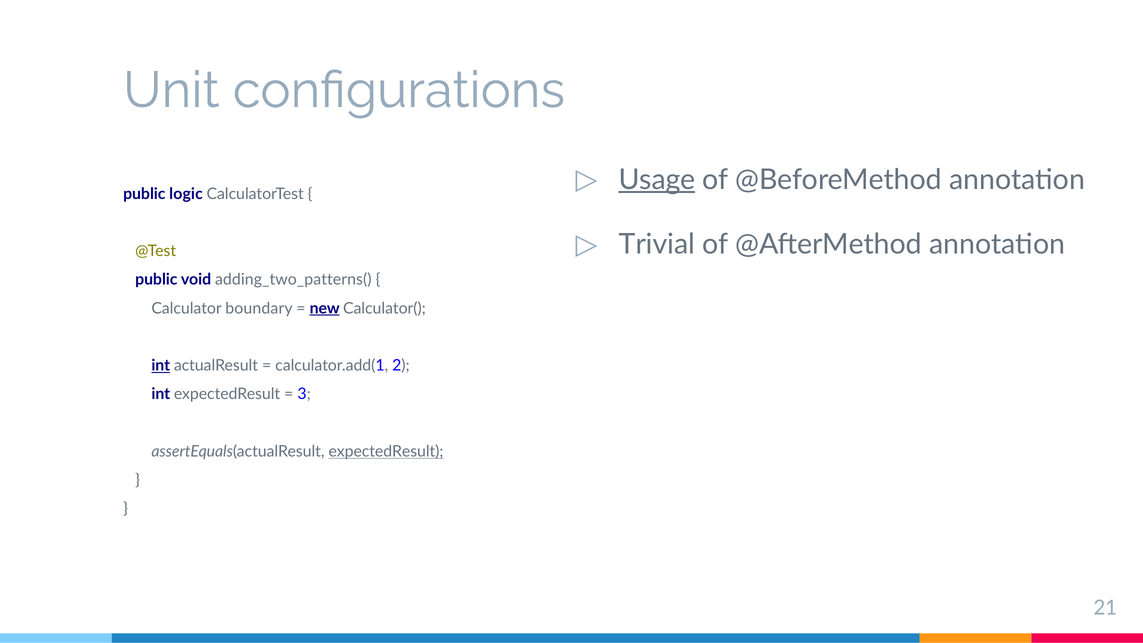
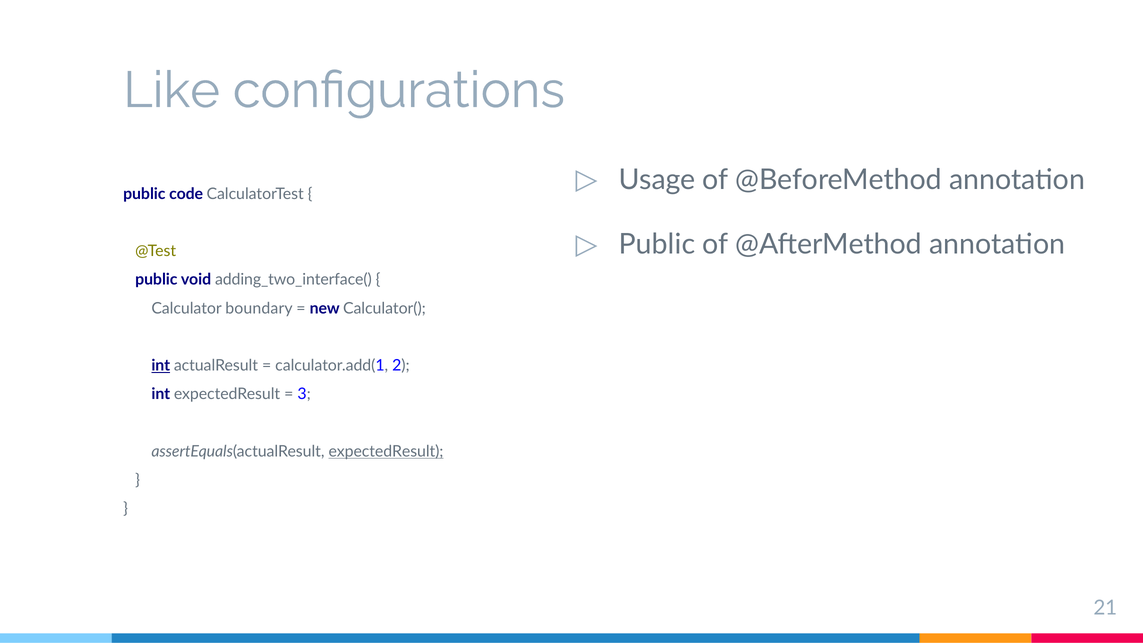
Unit: Unit -> Like (172, 90)
Usage underline: present -> none (657, 180)
logic: logic -> code (186, 194)
Trivial: Trivial -> Public (657, 245)
adding_two_patterns(: adding_two_patterns( -> adding_two_interface( (293, 280)
new underline: present -> none (325, 308)
